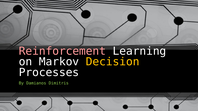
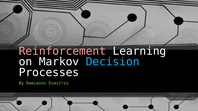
Decision colour: yellow -> light blue (113, 62)
